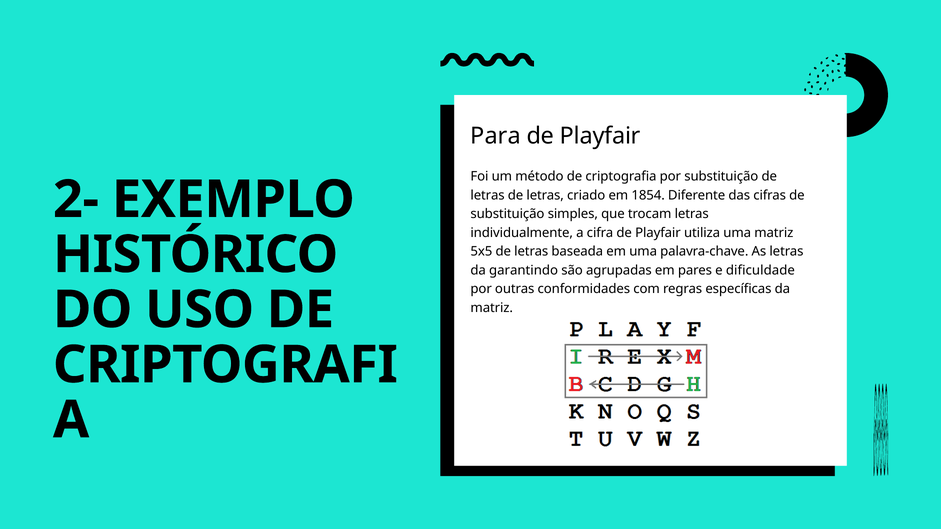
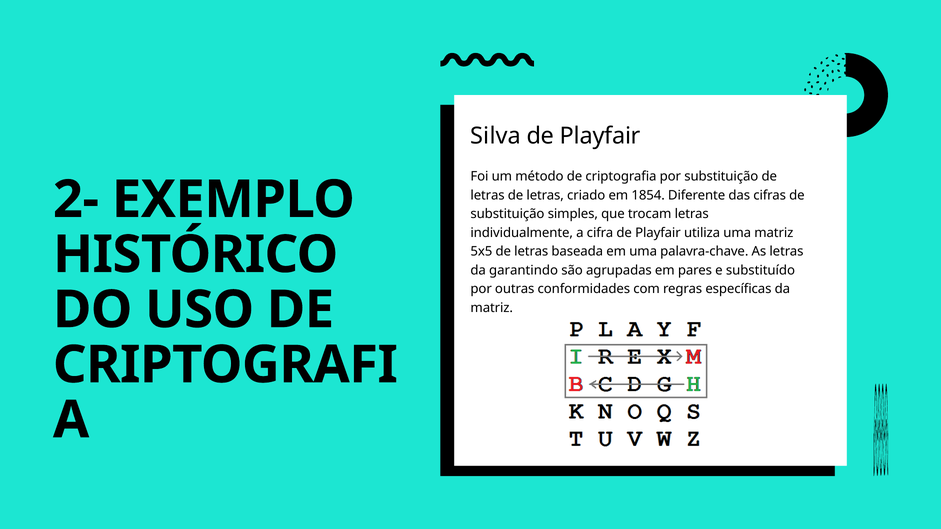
Para: Para -> Silva (496, 136)
dificuldade: dificuldade -> substituído (760, 270)
